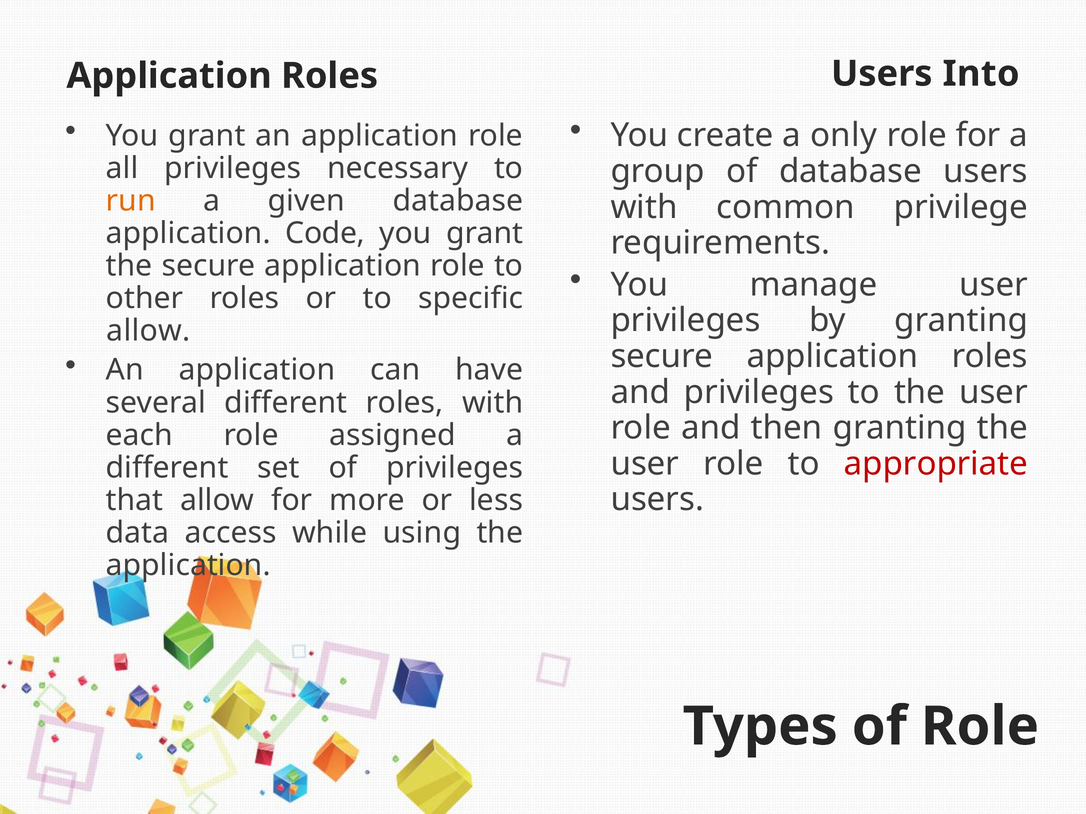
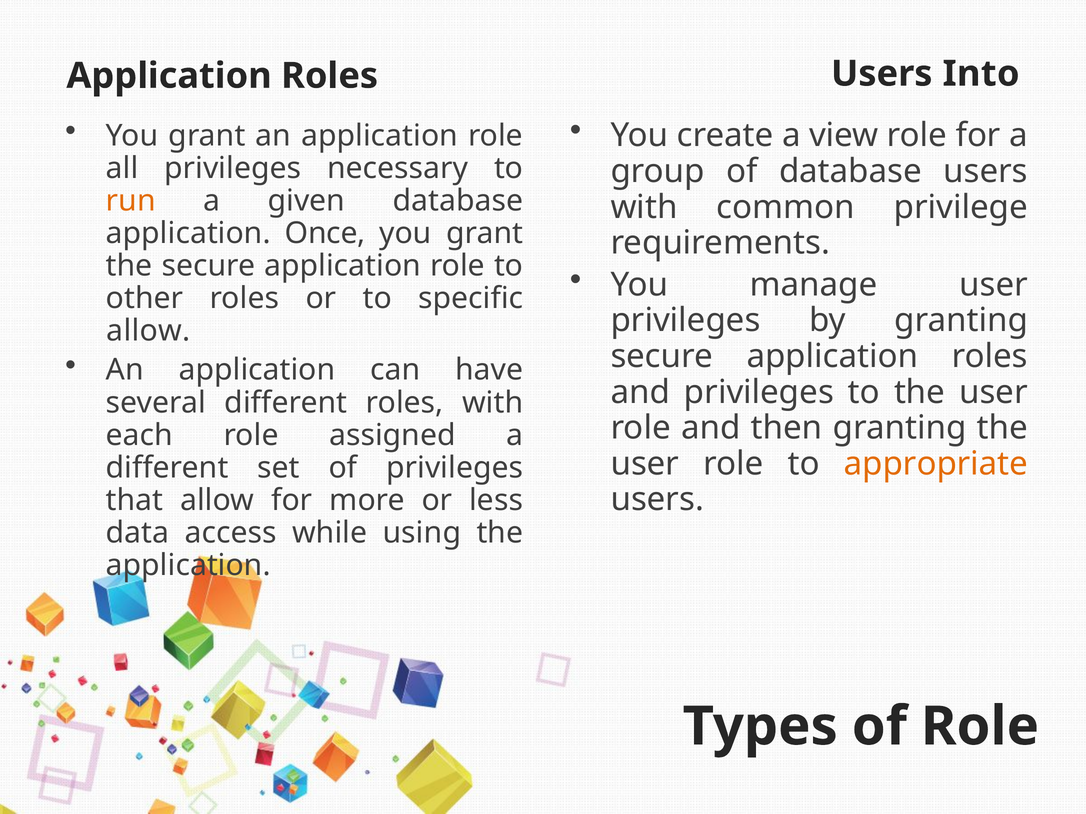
only: only -> view (844, 136)
Code: Code -> Once (325, 233)
appropriate colour: red -> orange (936, 464)
